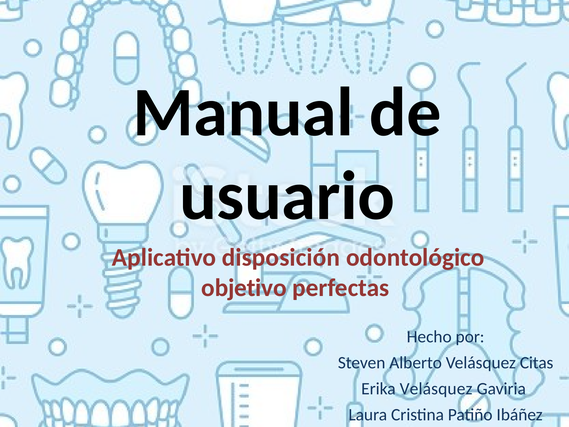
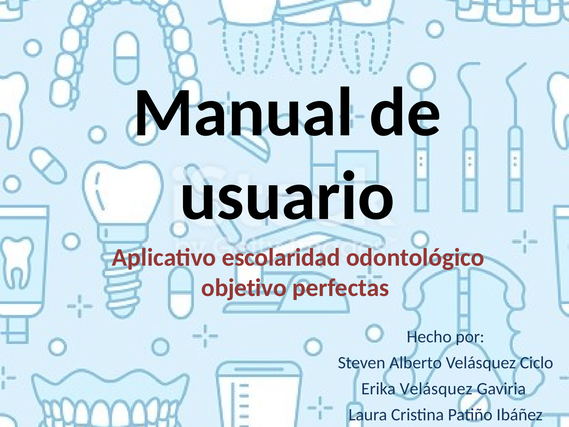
disposición: disposición -> escolaridad (281, 257)
Citas: Citas -> Ciclo (537, 363)
